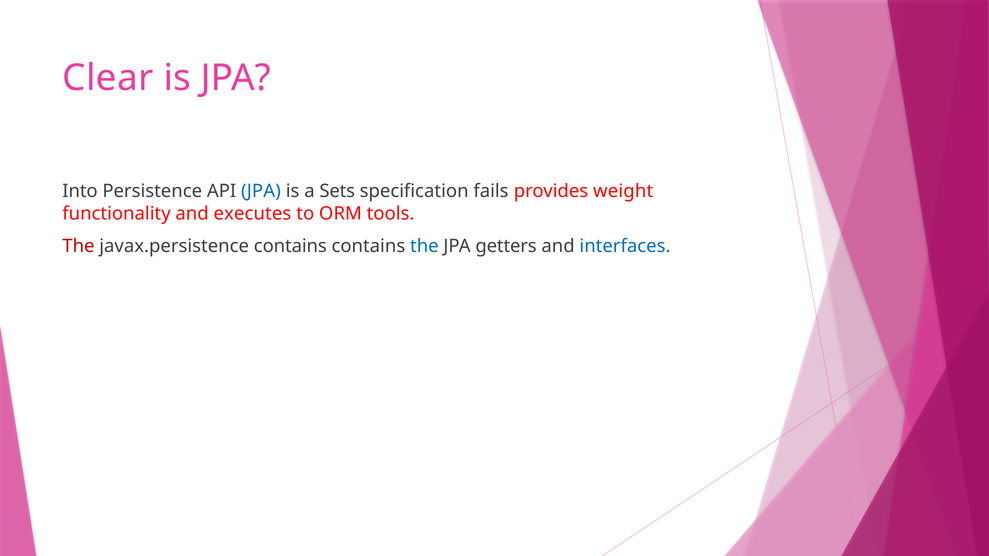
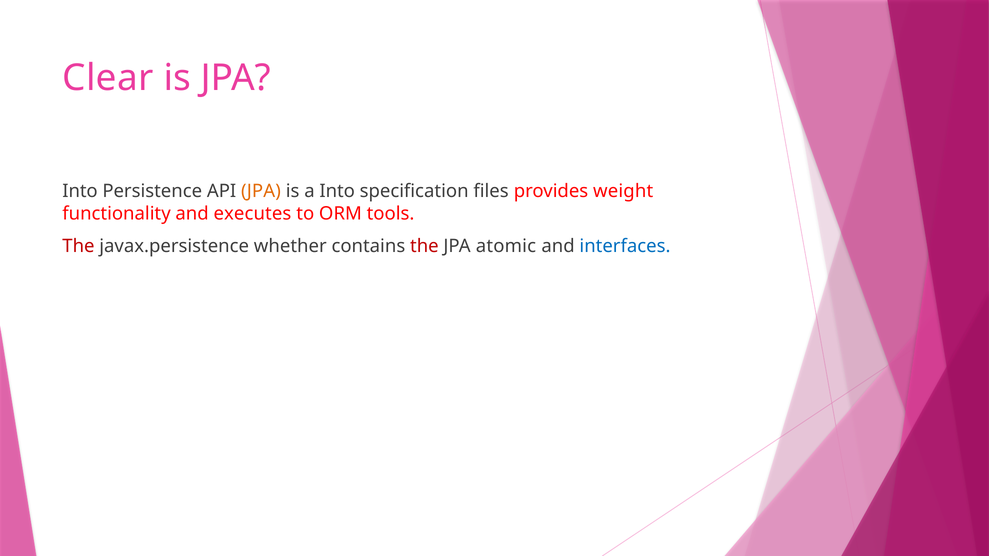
JPA colour: blue -> orange (261, 191)
a Sets: Sets -> Into (337, 191)
fails: fails -> files (491, 191)
javax.persistence contains: contains -> whether (290, 246)
the colour: blue -> red (424, 246)
getters: getters -> atomic (506, 246)
